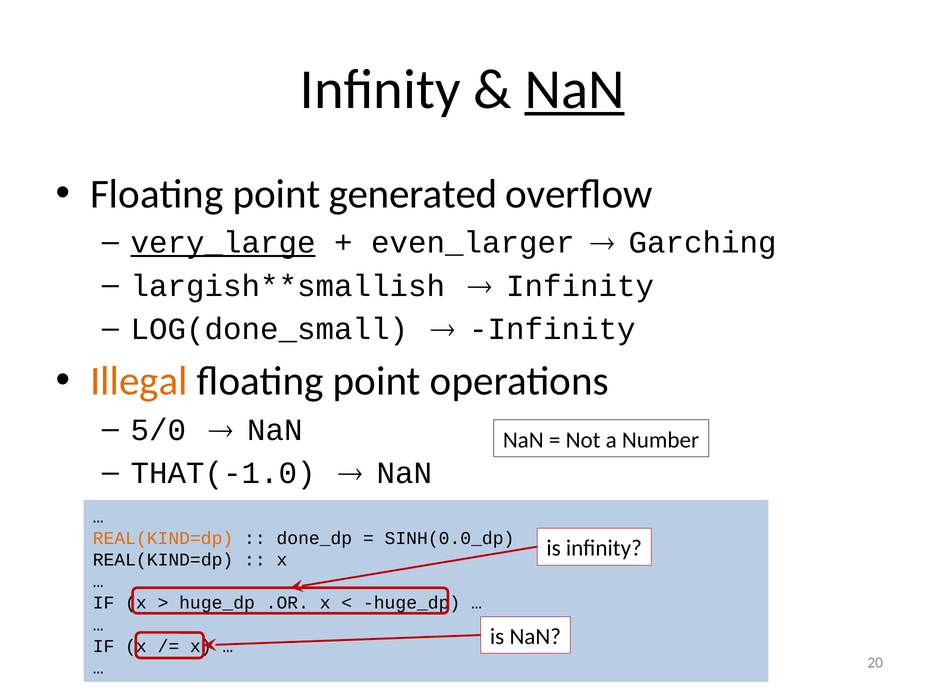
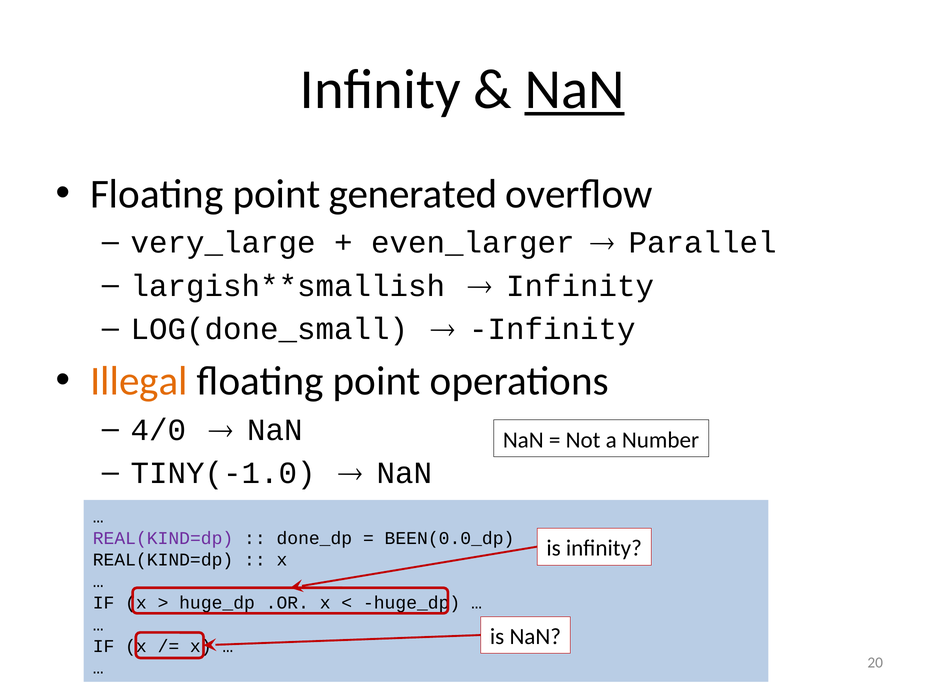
very_large underline: present -> none (223, 243)
Garching: Garching -> Parallel (703, 243)
5/0: 5/0 -> 4/0 (158, 430)
THAT(-1.0: THAT(-1.0 -> TINY(-1.0 (223, 473)
REAL(KIND=dp colour: orange -> purple (163, 538)
SINH(0.0_dp: SINH(0.0_dp -> BEEN(0.0_dp (450, 538)
